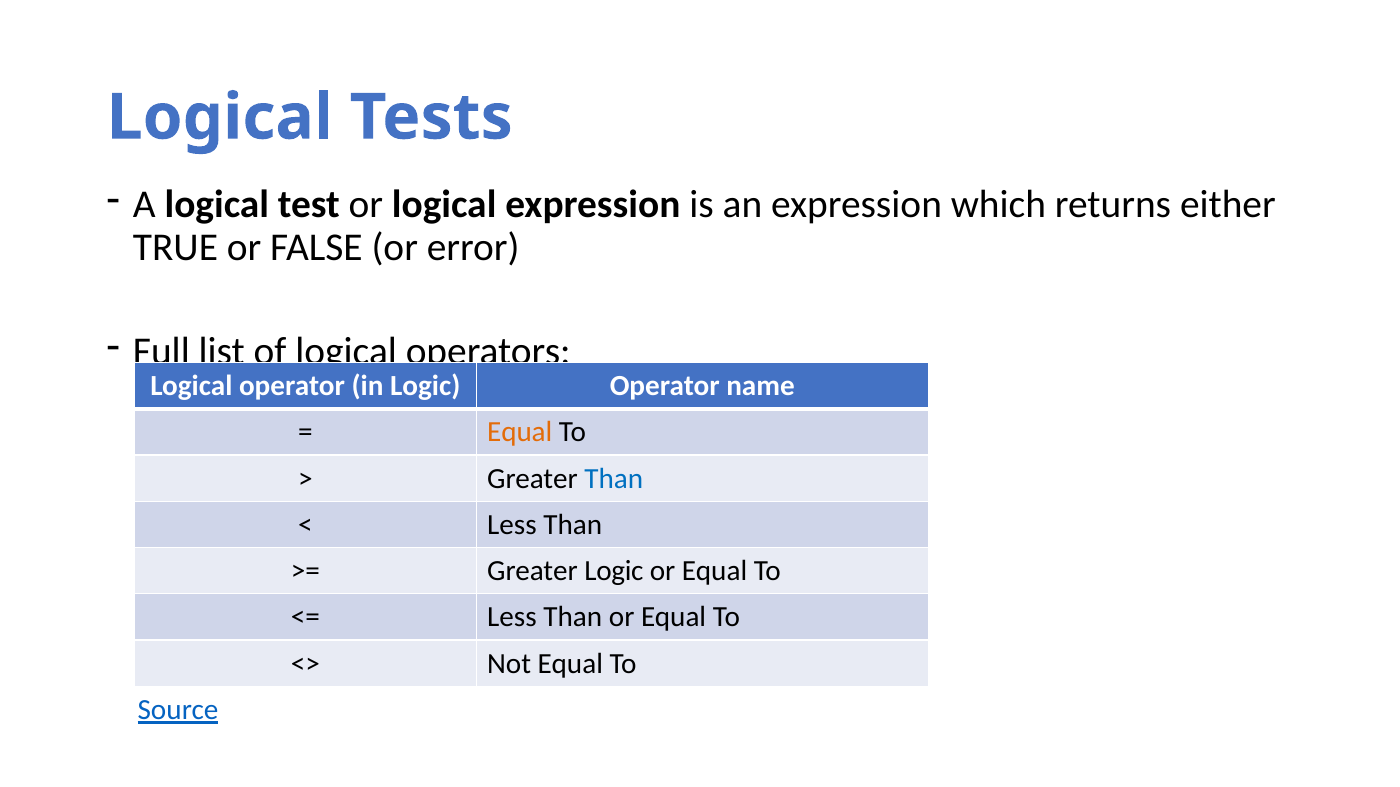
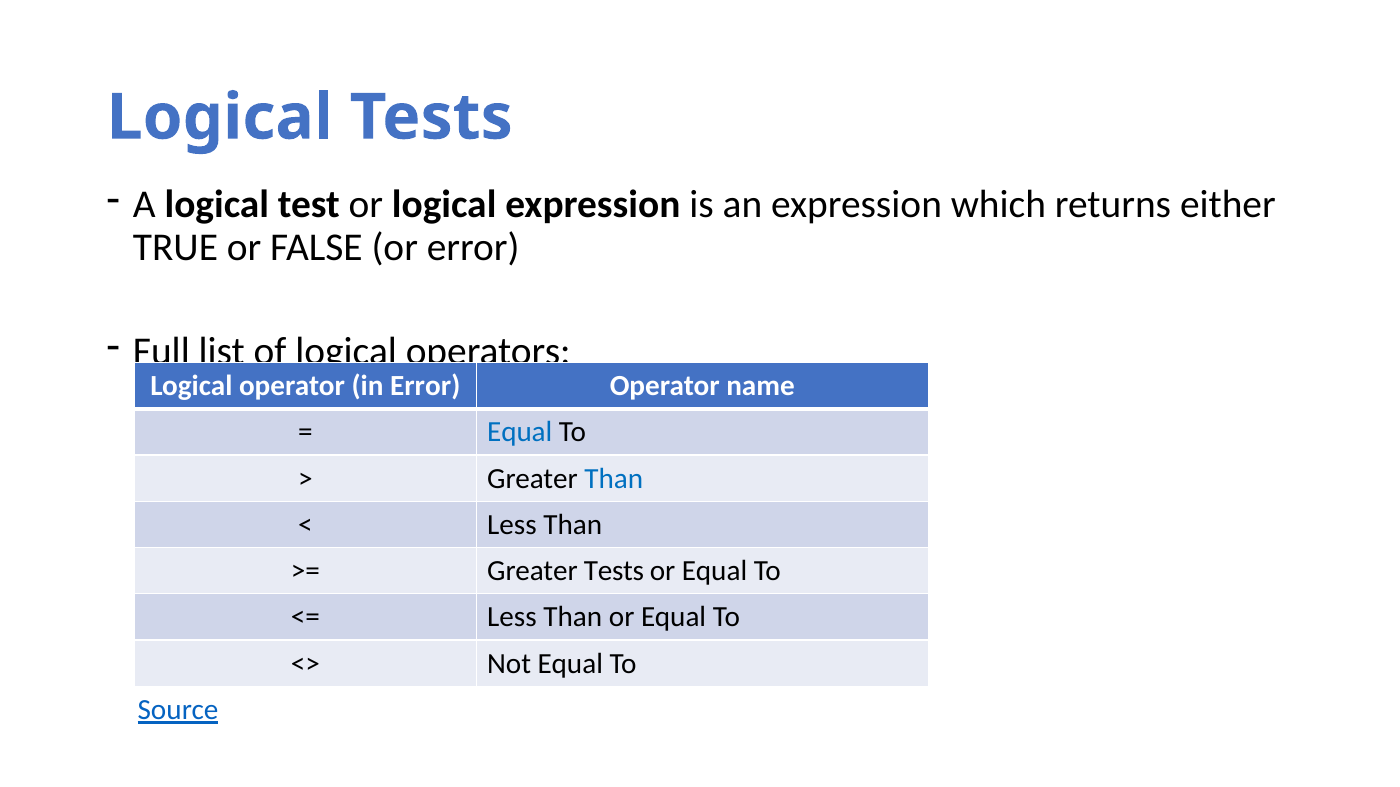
in Logic: Logic -> Error (425, 386)
Equal colour: orange -> blue (520, 433)
Greater Logic: Logic -> Tests (614, 571)
